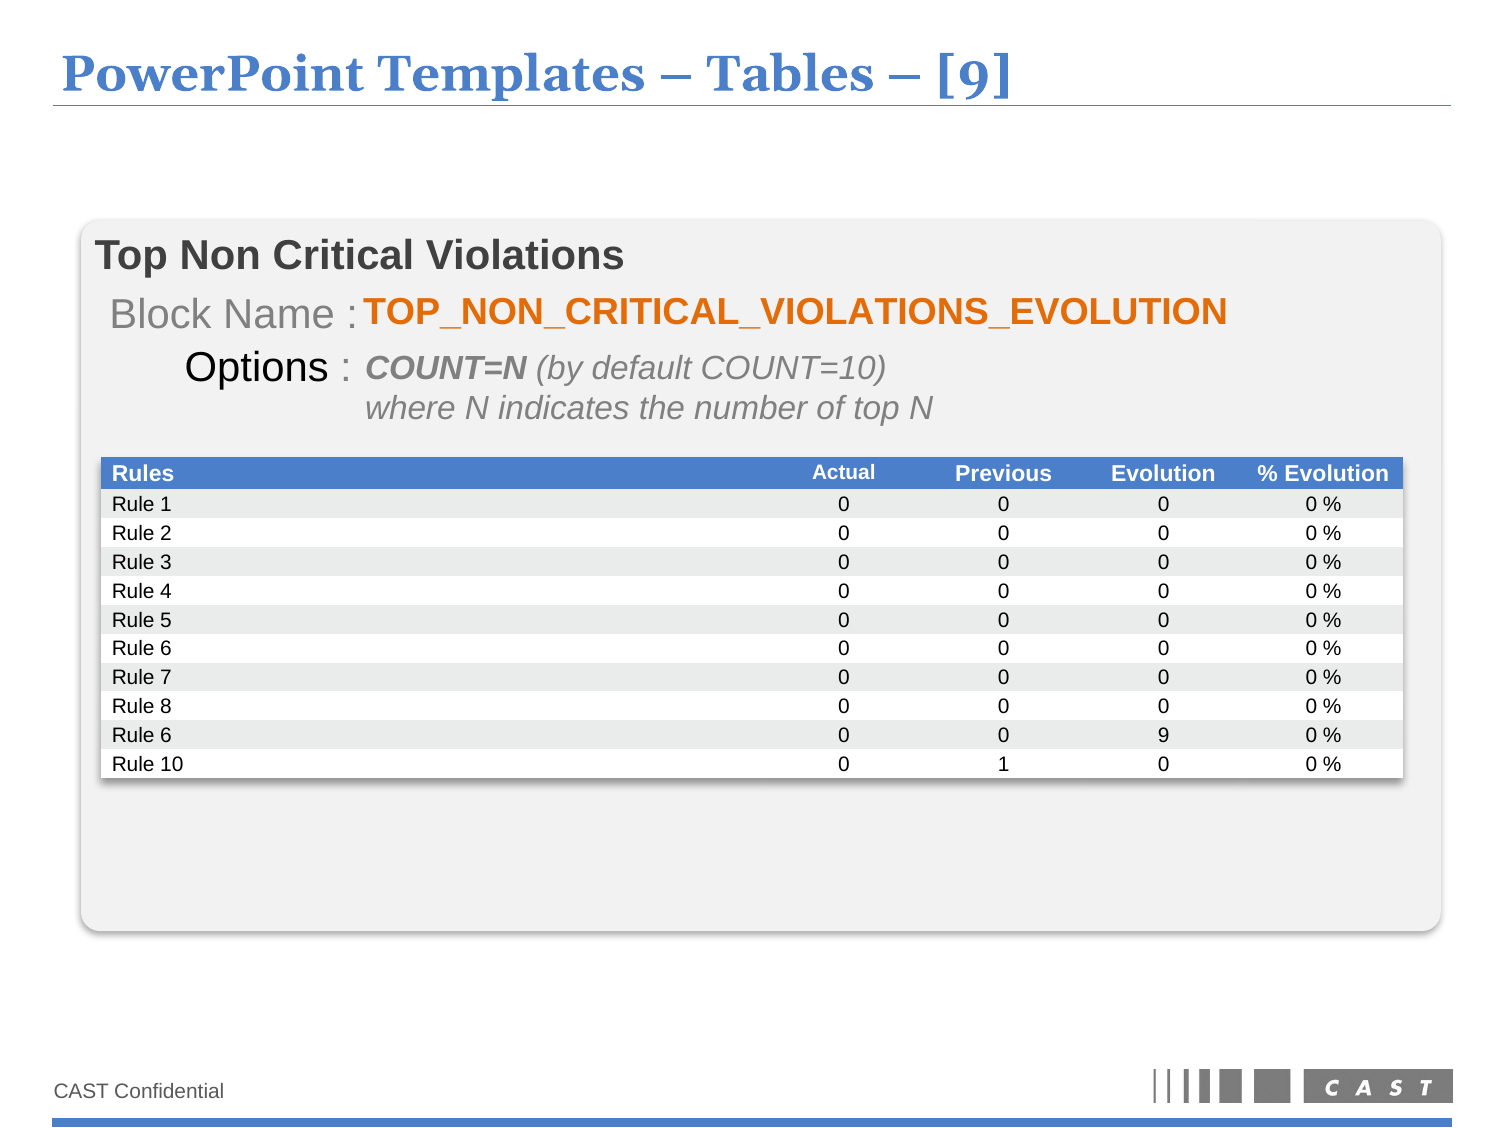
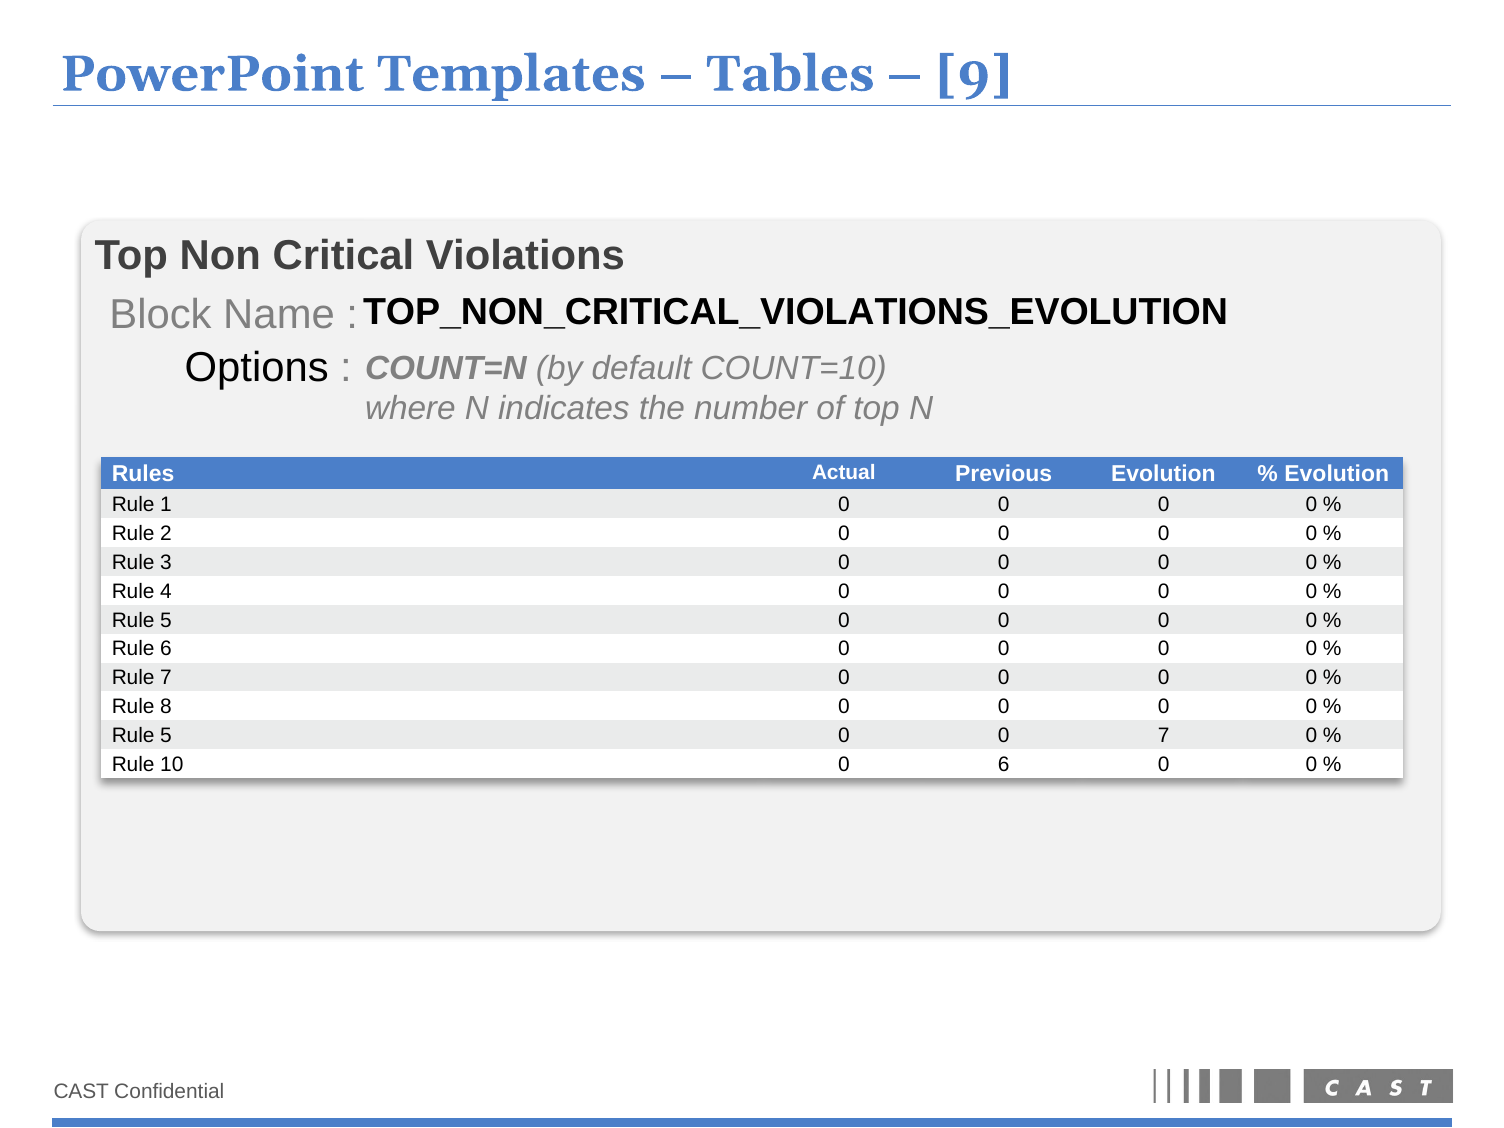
TOP_NON_CRITICAL_VIOLATIONS_EVOLUTION colour: orange -> black (796, 312)
6: 6 -> 5 (166, 736)
0 9: 9 -> 7 (1164, 736)
0 1: 1 -> 6 (1004, 765)
